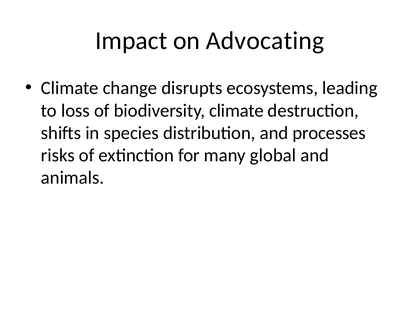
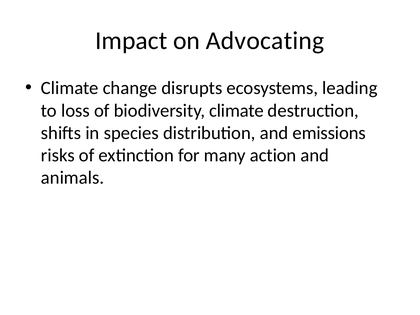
processes: processes -> emissions (329, 133)
global: global -> action (273, 155)
